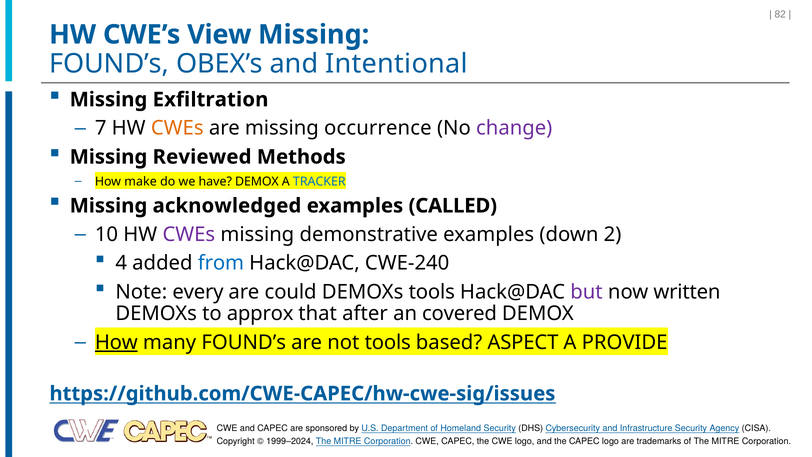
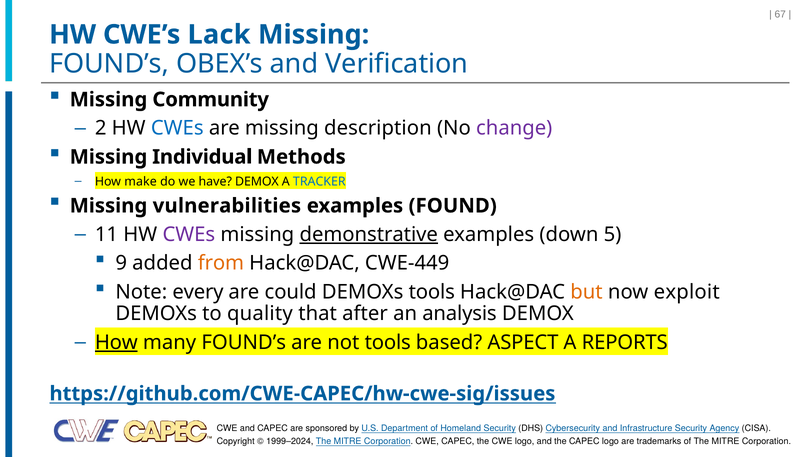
82: 82 -> 67 (780, 15)
View: View -> Lack (219, 35)
Intentional: Intentional -> Verification (397, 64)
Exfiltration: Exfiltration -> Community (211, 100)
7: 7 -> 2 (101, 128)
CWEs colour: orange -> blue (177, 128)
occurrence: occurrence -> description (378, 128)
Reviewed: Reviewed -> Individual (202, 157)
acknowledged: acknowledged -> vulnerabilities (227, 206)
CALLED: CALLED -> FOUND (453, 206)
10: 10 -> 11 (106, 234)
demonstrative underline: none -> present (369, 234)
2: 2 -> 5 (612, 234)
4: 4 -> 9 (121, 263)
from colour: blue -> orange (221, 263)
CWE-240: CWE-240 -> CWE-449 (407, 263)
but colour: purple -> orange (587, 292)
written: written -> exploit (687, 292)
approx: approx -> quality (260, 314)
covered: covered -> analysis (459, 314)
PROVIDE: PROVIDE -> REPORTS (625, 342)
